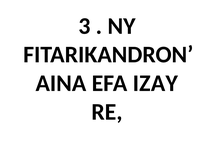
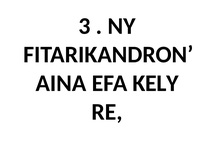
IZAY: IZAY -> KELY (156, 83)
